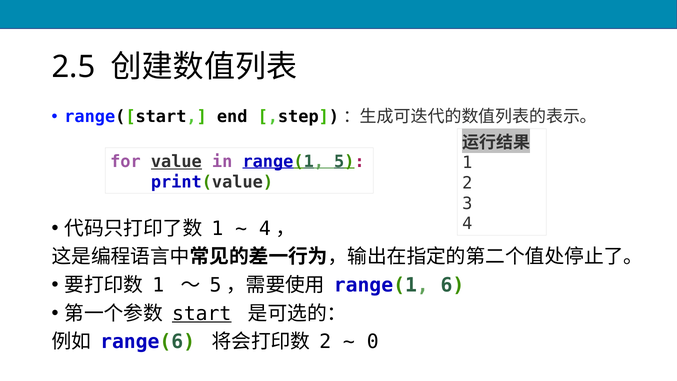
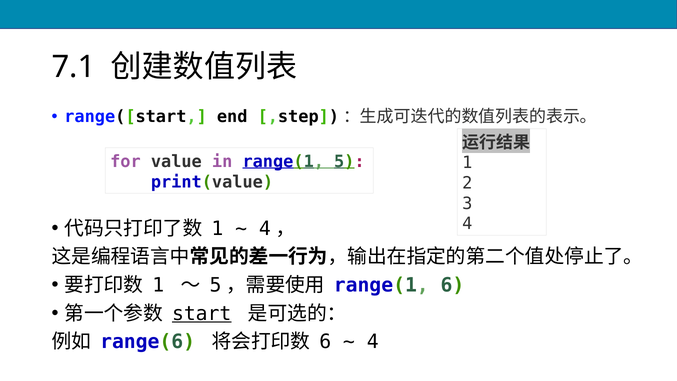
2.5: 2.5 -> 7.1 (74, 67)
value underline: present -> none (176, 162)
2: 2 -> 6 (325, 342)
0: 0 -> 4 (373, 342)
